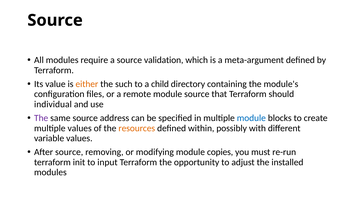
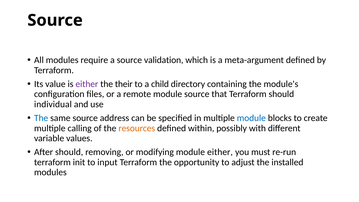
either colour: orange -> purple (87, 84)
such: such -> their (124, 84)
The colour: purple -> blue (41, 118)
multiple values: values -> calling (80, 128)
After source: source -> should (69, 152)
module copies: copies -> either (220, 152)
